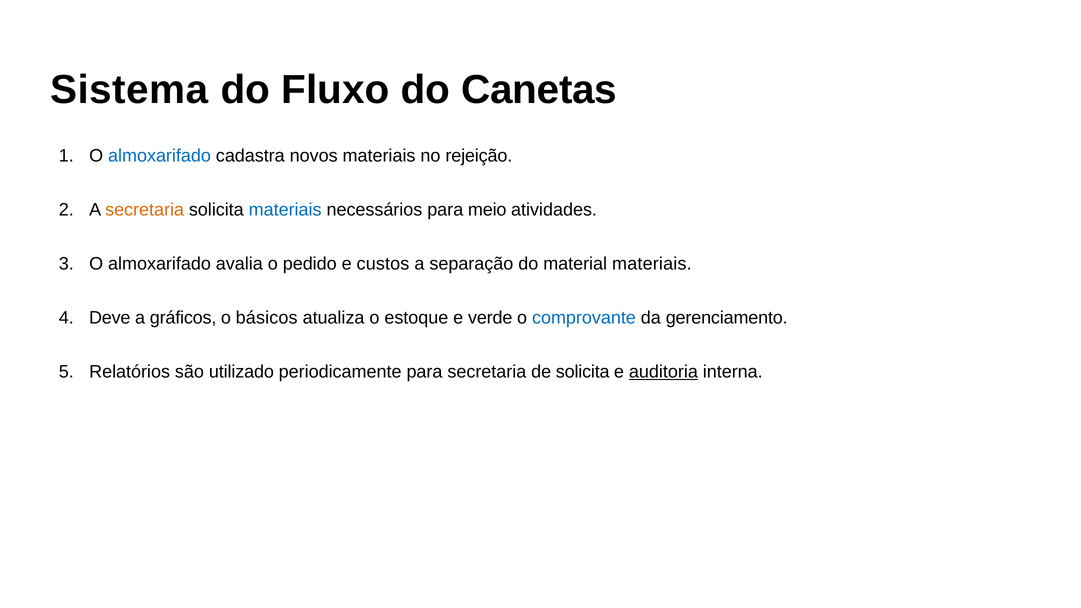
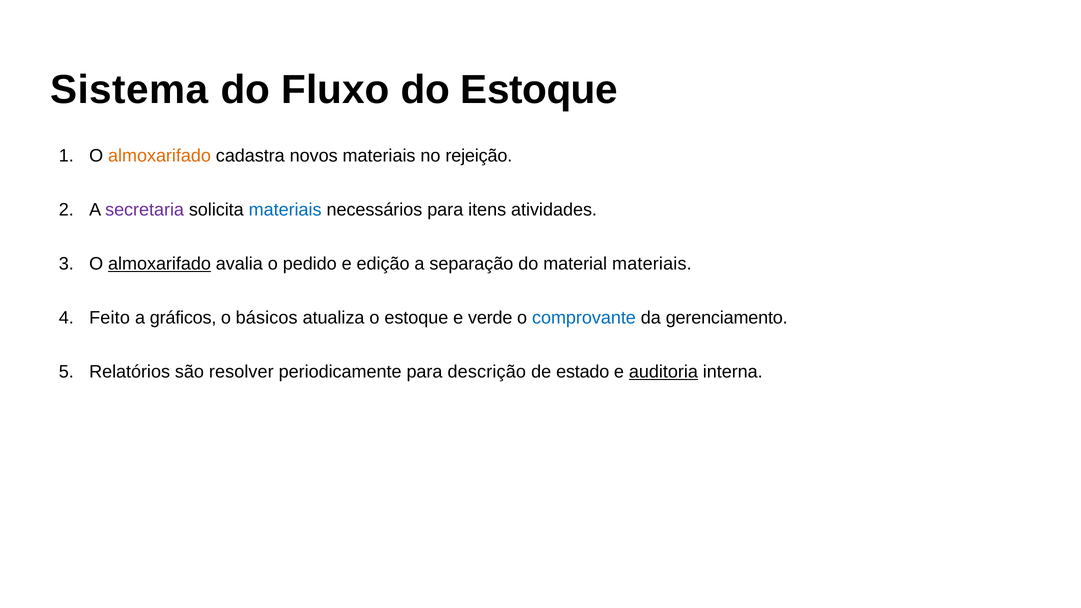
do Canetas: Canetas -> Estoque (539, 90)
almoxarifado colour: blue -> orange (159, 156)
secretaria colour: orange -> purple (145, 210)
meio: meio -> itens (487, 210)
almoxarifado underline: none -> present (159, 264)
custos: custos -> edição (383, 264)
Deve: Deve -> Feito (110, 318)
utilizado: utilizado -> resolver (241, 372)
para secretaria: secretaria -> descrição (487, 372)
de solicita: solicita -> estado (583, 372)
